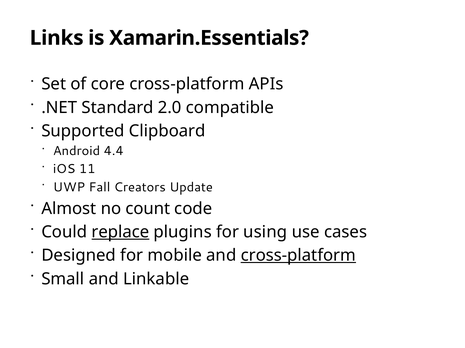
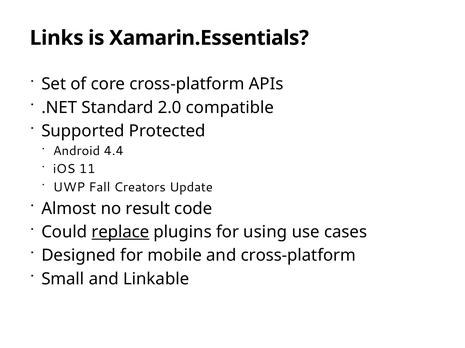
Clipboard: Clipboard -> Protected (167, 131)
count: count -> result (148, 209)
cross-platform underline: present -> none (298, 256)
